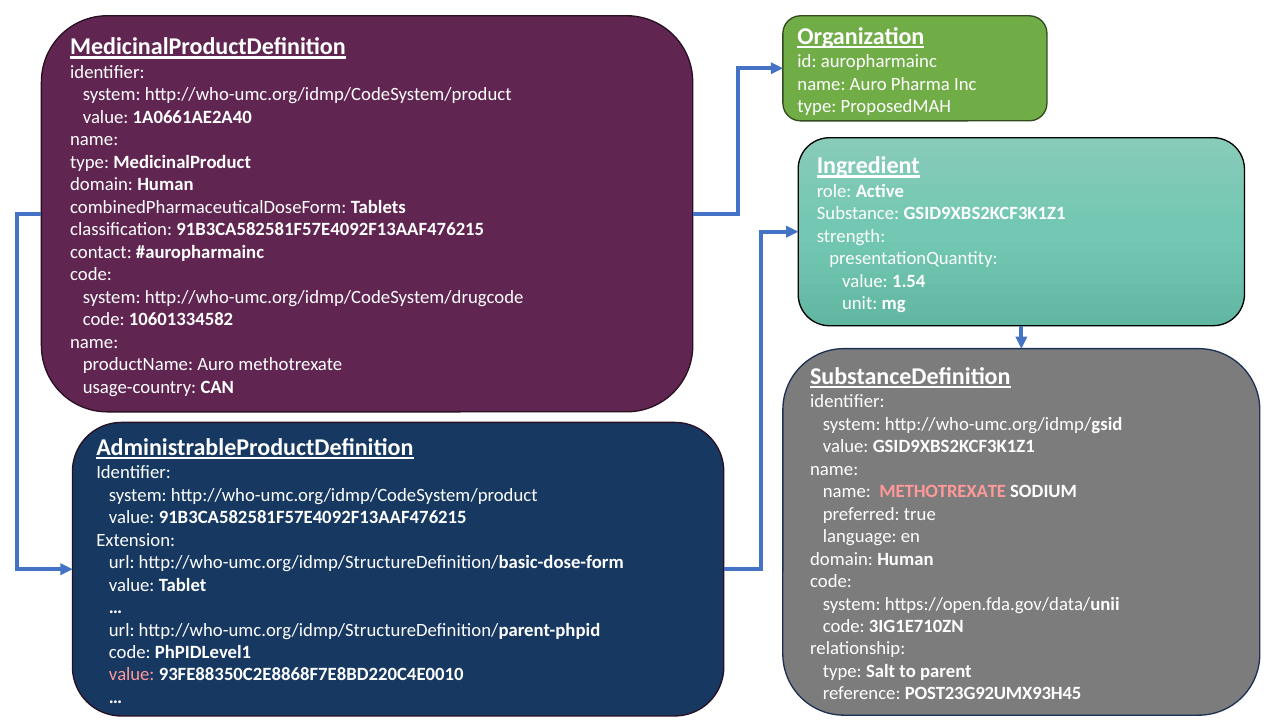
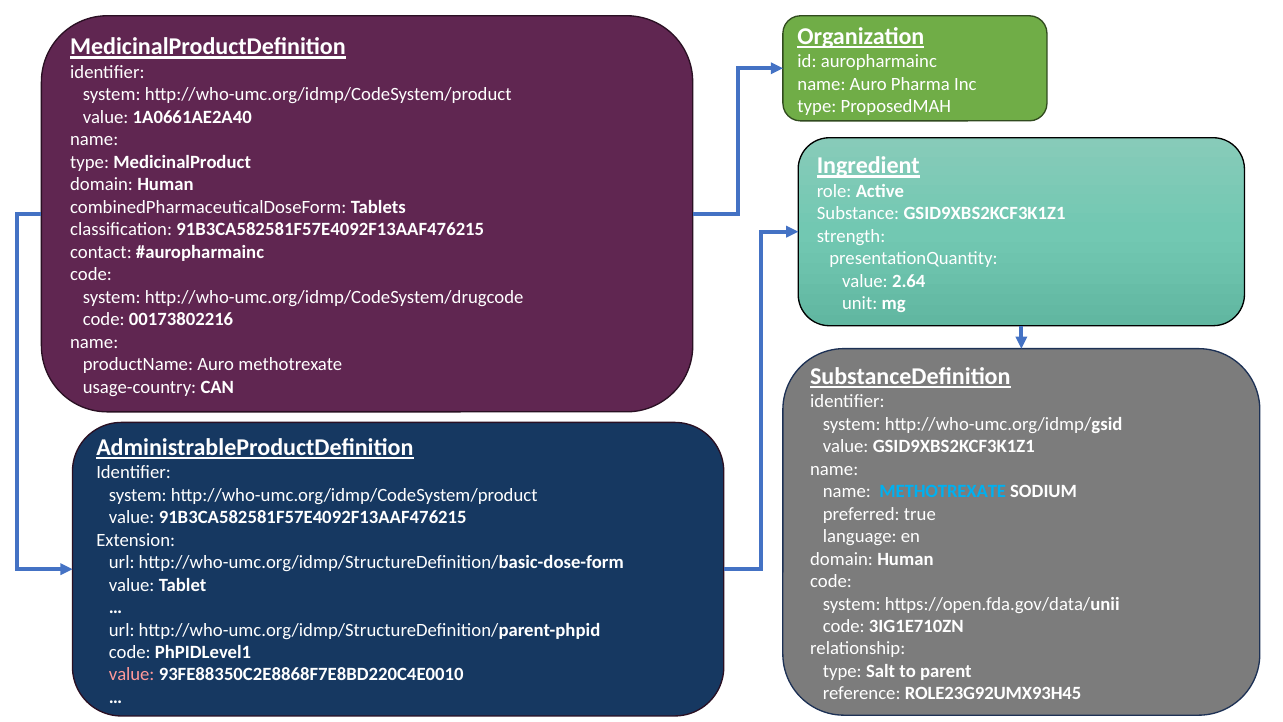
1.54: 1.54 -> 2.64 (909, 281)
10601334582: 10601334582 -> 00173802216 (181, 319)
METHOTREXATE colour: pink -> light blue (943, 491)
POST23G92UMX93H45: POST23G92UMX93H45 -> ROLE23G92UMX93H45 (993, 693)
